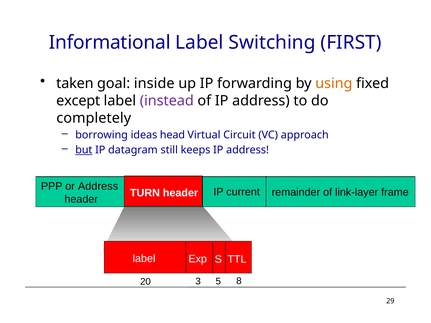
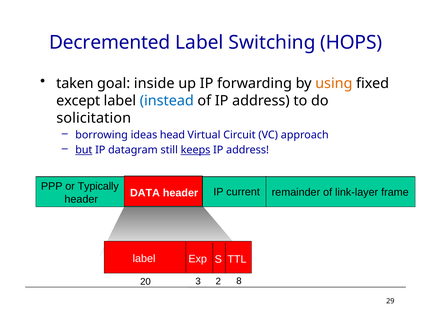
Informational: Informational -> Decremented (110, 43)
FIRST: FIRST -> HOPS (351, 43)
instead colour: purple -> blue (167, 101)
completely: completely -> solicitation (94, 118)
keeps underline: none -> present (196, 150)
or Address: Address -> Typically (98, 186)
TURN: TURN -> DATA (145, 193)
5: 5 -> 2 (218, 282)
